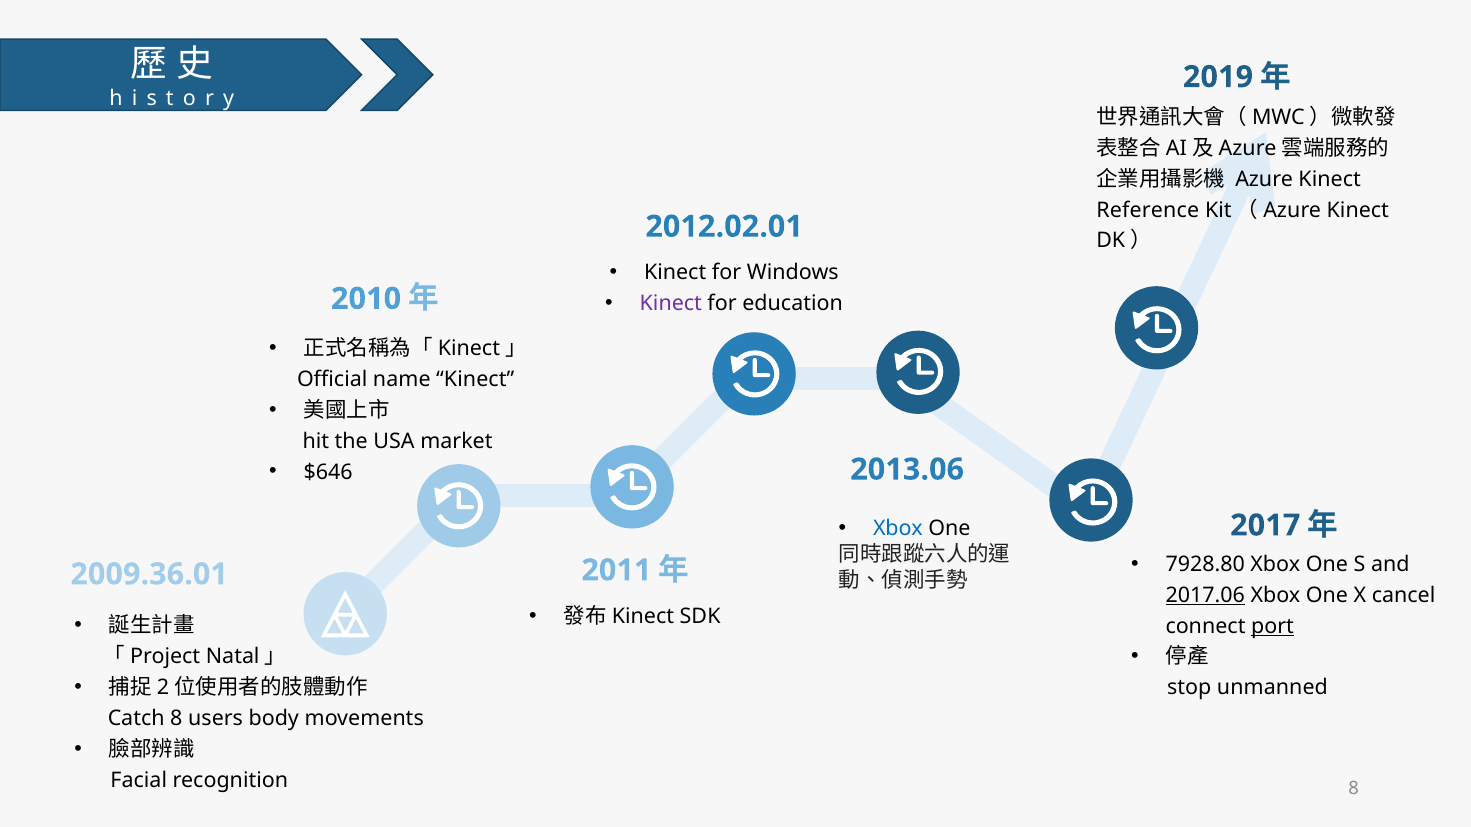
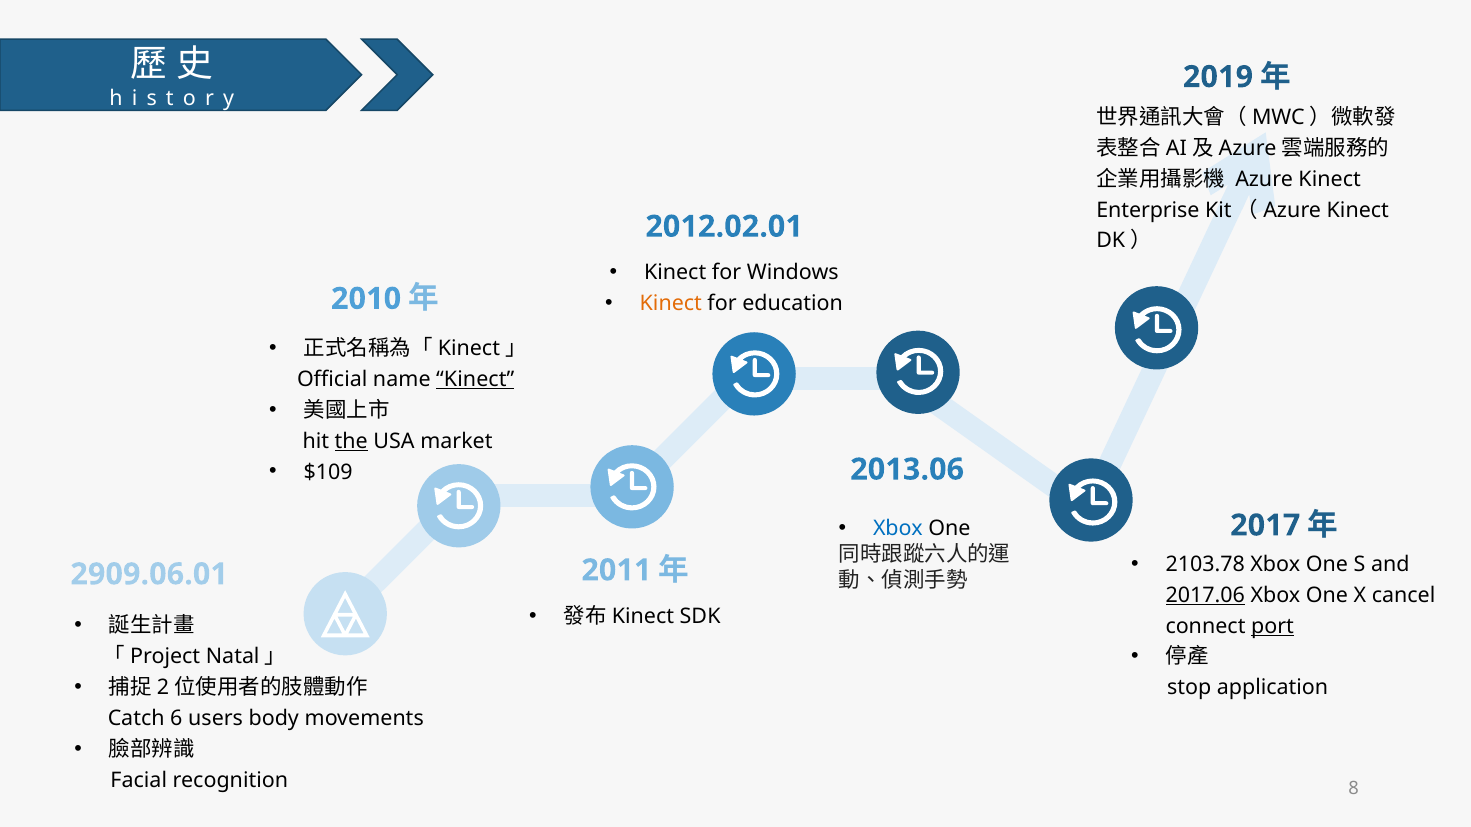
Reference: Reference -> Enterprise (1148, 210)
Kinect colour: purple -> orange (671, 304)
Kinect underline: none -> present (475, 380)
the underline: none -> present (351, 441)
$646: $646 -> $109 (328, 472)
7928.80: 7928.80 -> 2103.78 (1205, 565)
2009.36.01: 2009.36.01 -> 2909.06.01 (149, 575)
unmanned: unmanned -> application (1272, 688)
Catch 8: 8 -> 6 (176, 719)
